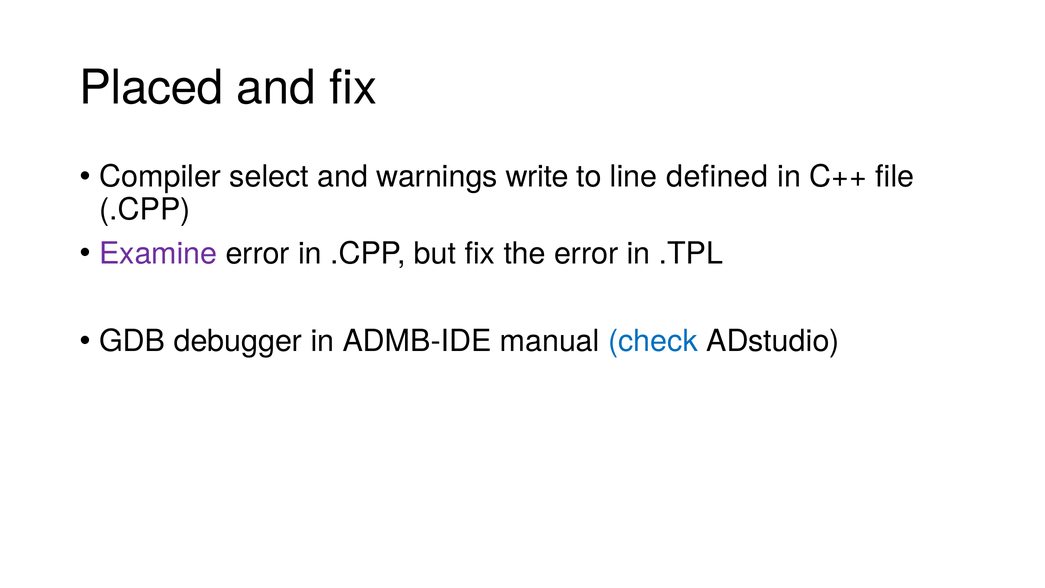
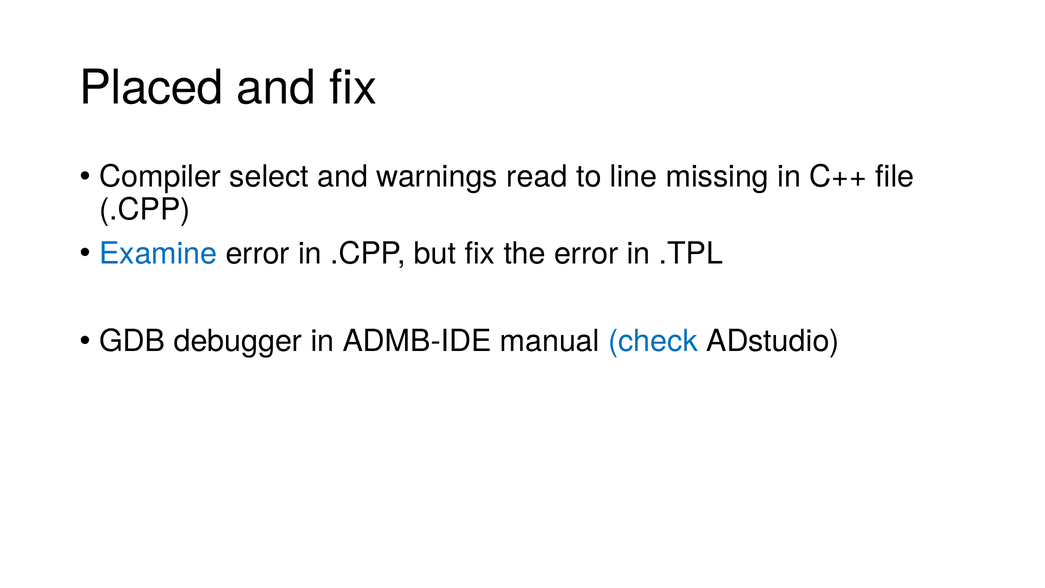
write: write -> read (537, 177)
defined: defined -> missing (717, 177)
Examine colour: purple -> blue (158, 253)
